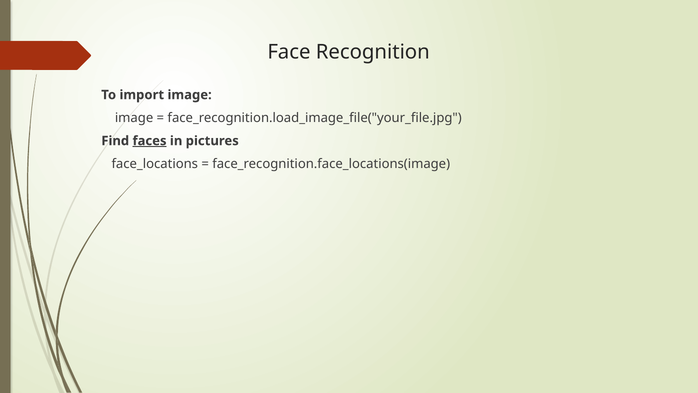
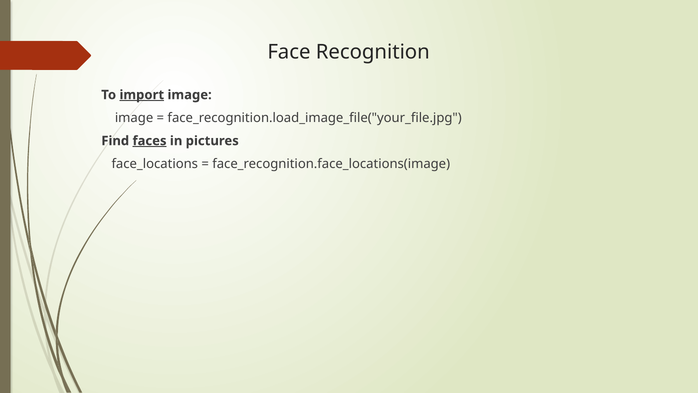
import underline: none -> present (142, 95)
